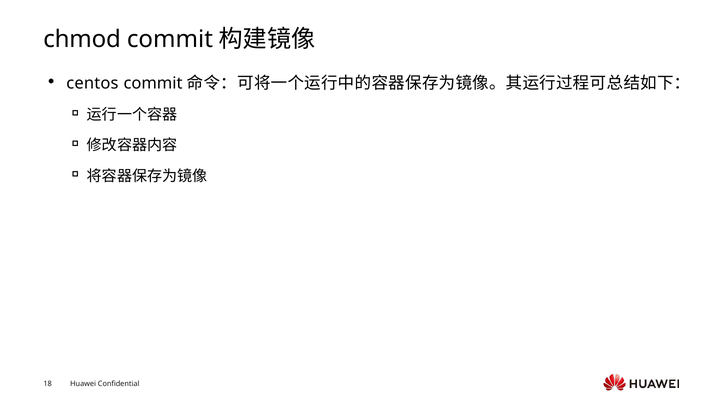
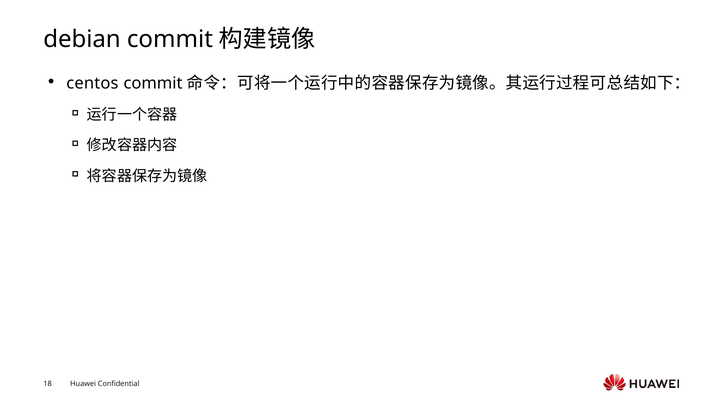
chmod: chmod -> debian (82, 39)
